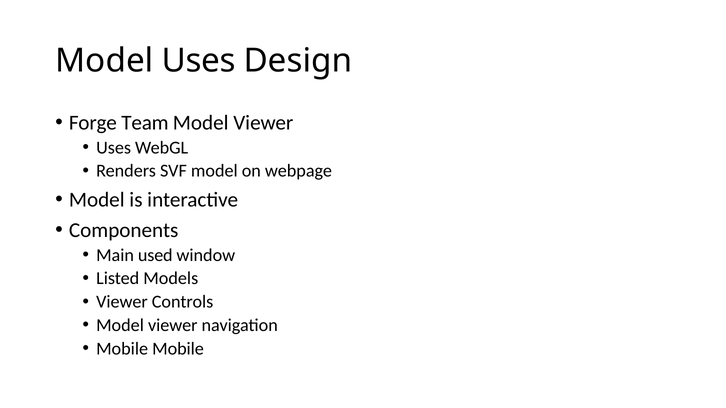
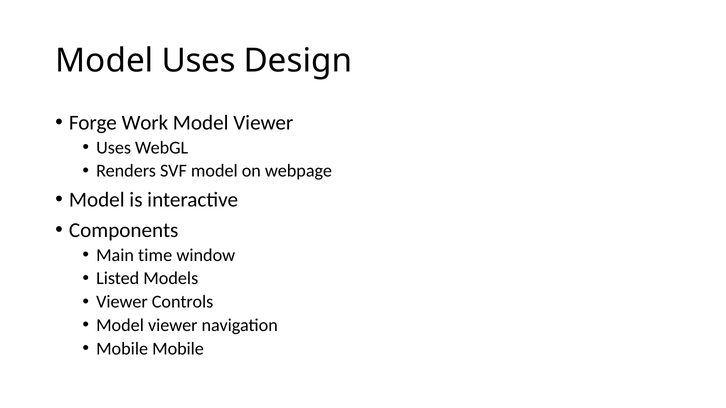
Team: Team -> Work (145, 123)
used: used -> time (155, 255)
